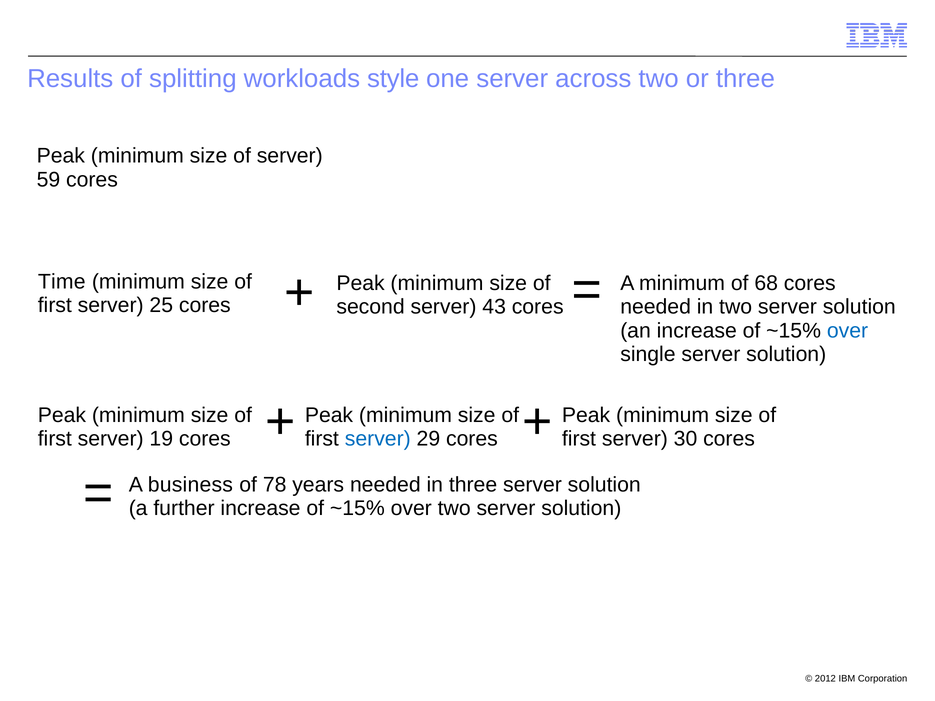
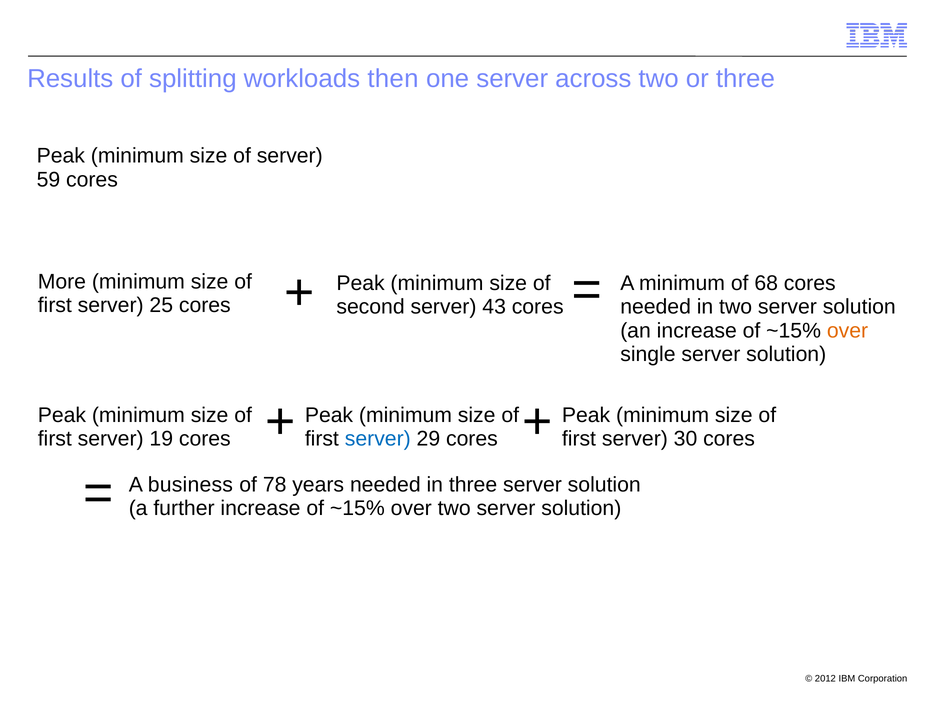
style: style -> then (393, 79)
Time: Time -> More (62, 282)
over colour: blue -> orange (848, 331)
